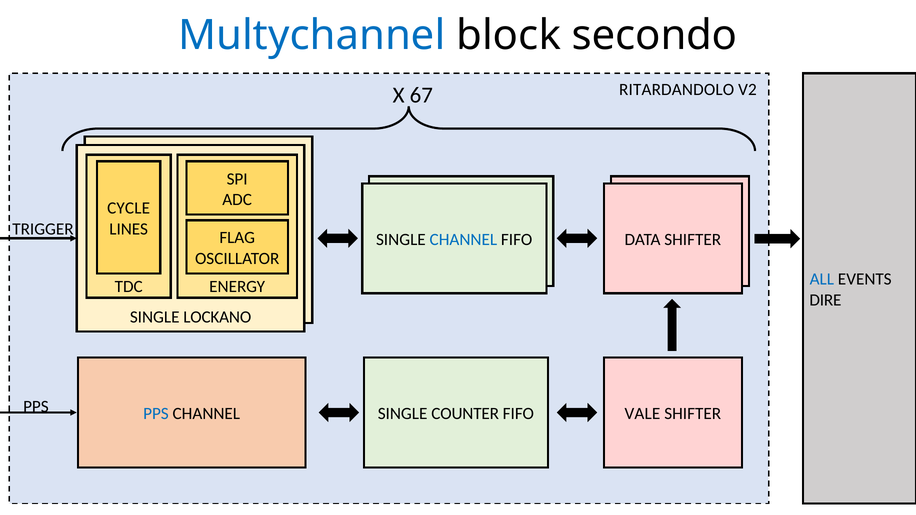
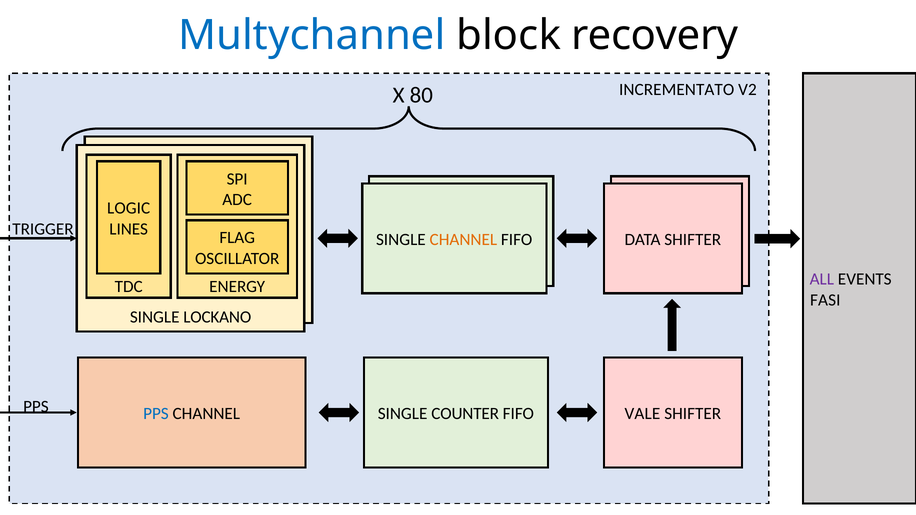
secondo: secondo -> recovery (655, 36)
RITARDANDOLO: RITARDANDOLO -> INCREMENTATO (677, 90)
67: 67 -> 80 (421, 95)
CYCLE: CYCLE -> LOGIC (129, 208)
CHANNEL colour: blue -> orange (463, 240)
ALL colour: blue -> purple (822, 279)
DIRE: DIRE -> FASI (825, 300)
